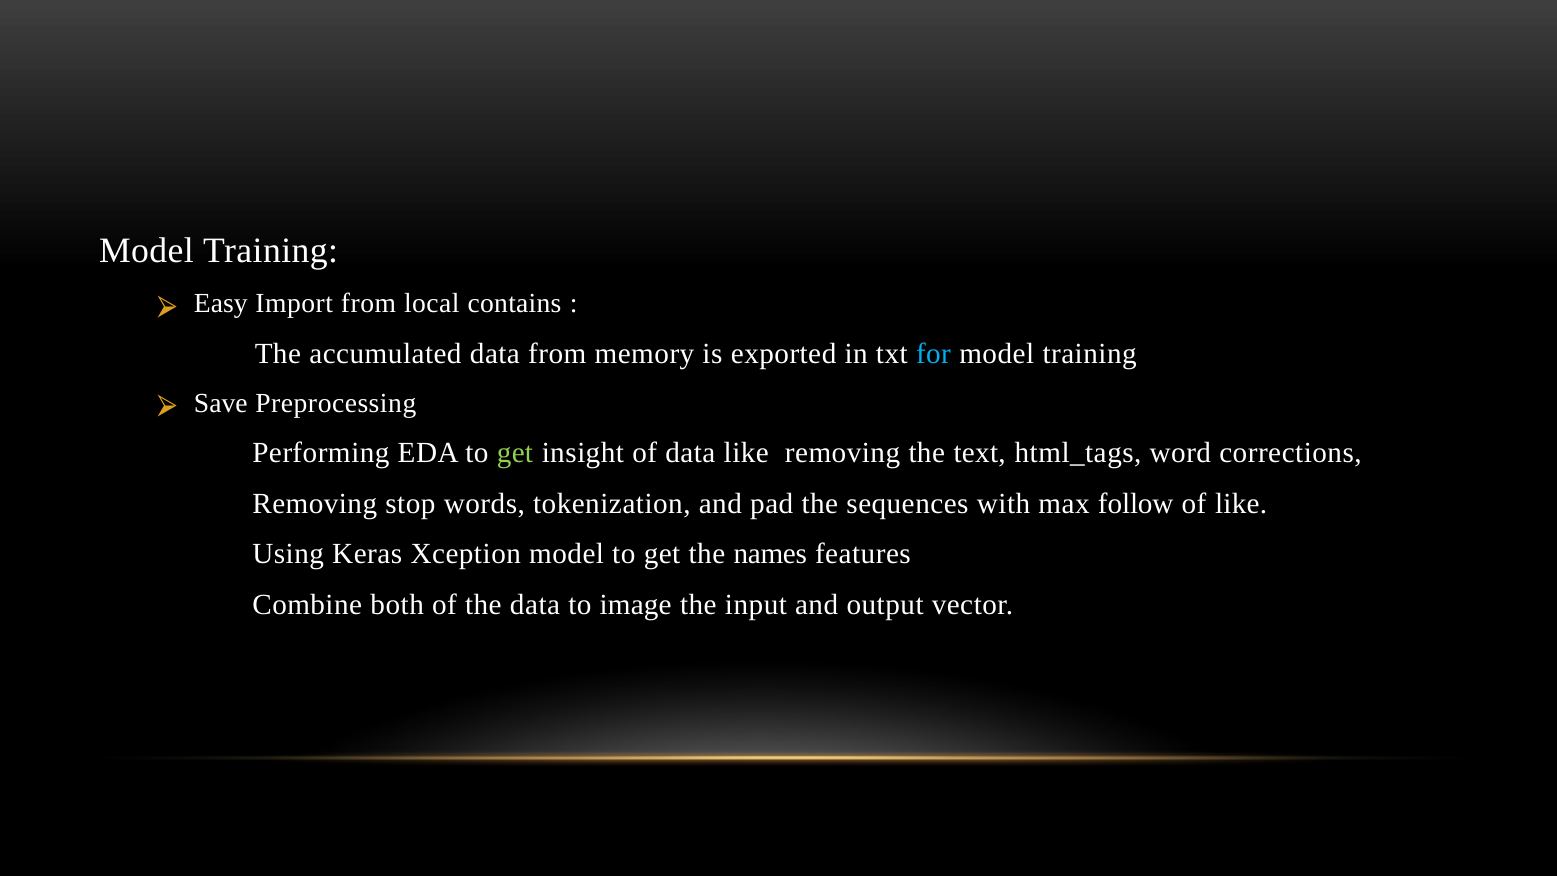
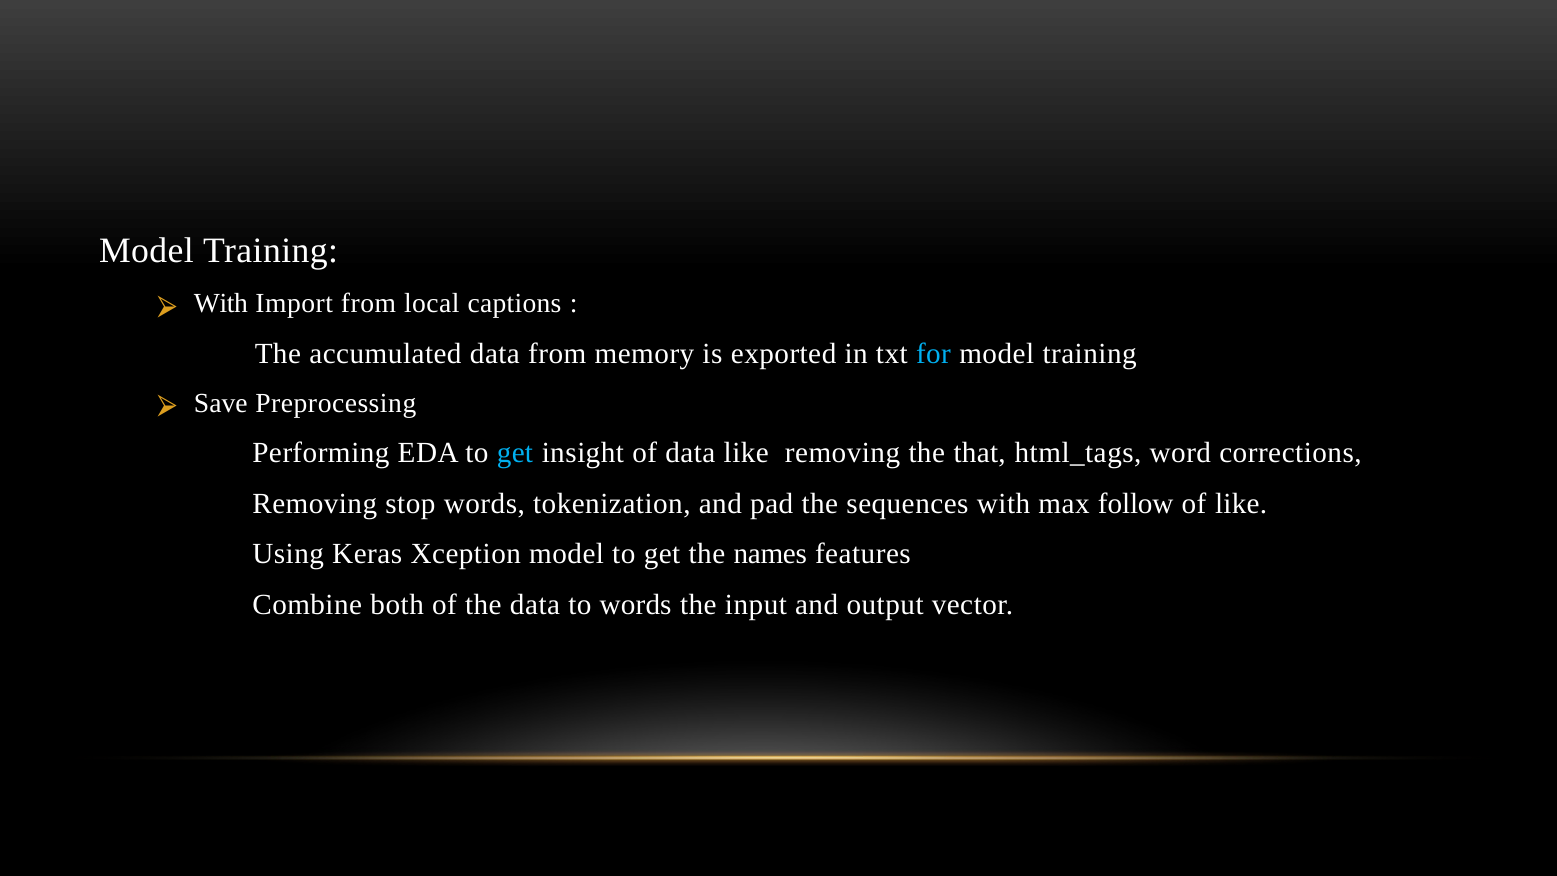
Easy: Easy -> With (221, 304)
contains: contains -> captions (515, 304)
get colour: light green -> light blue (515, 453)
text: text -> that (980, 453)
to image: image -> words (636, 605)
